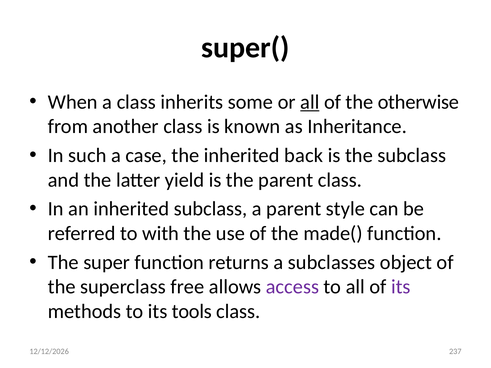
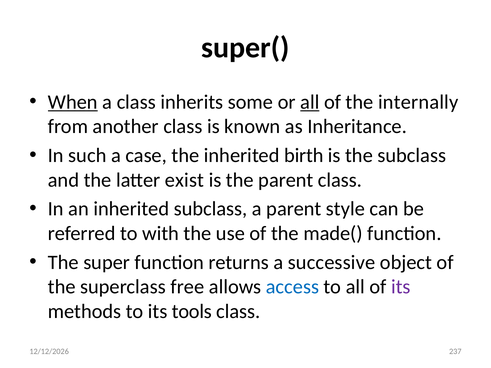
When underline: none -> present (73, 102)
otherwise: otherwise -> internally (418, 102)
back: back -> birth (304, 156)
yield: yield -> exist (184, 180)
subclasses: subclasses -> successive (332, 262)
access colour: purple -> blue (292, 287)
